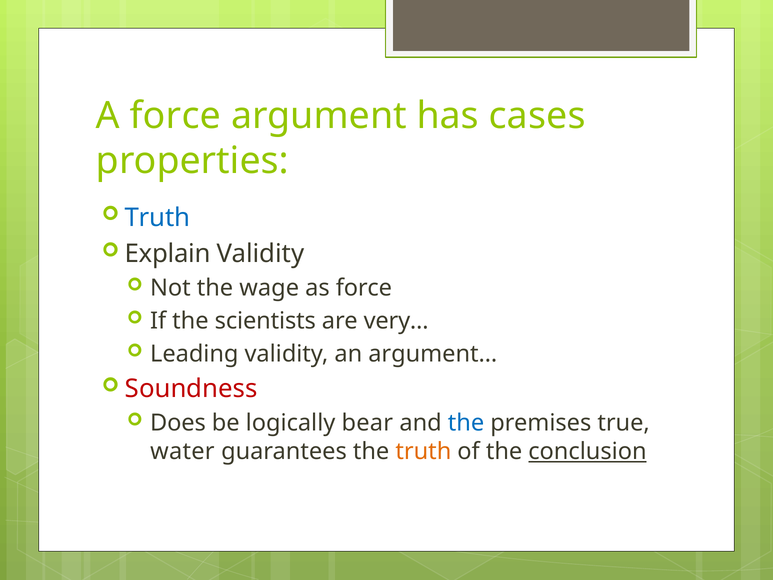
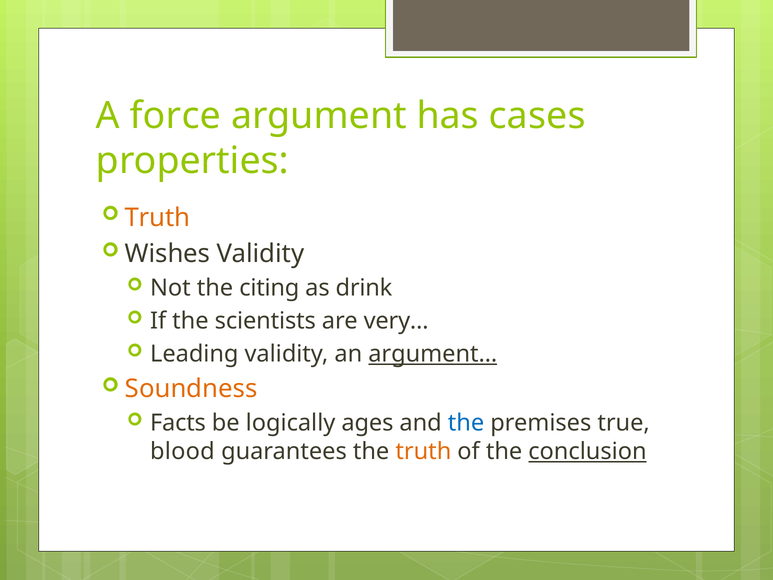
Truth colour: blue -> orange (157, 218)
Explain: Explain -> Wishes (168, 254)
wage: wage -> citing (269, 288)
as force: force -> drink (364, 288)
argument… underline: none -> present (433, 354)
Soundness colour: red -> orange (191, 389)
Does: Does -> Facts (178, 423)
bear: bear -> ages (367, 423)
water: water -> blood (182, 451)
